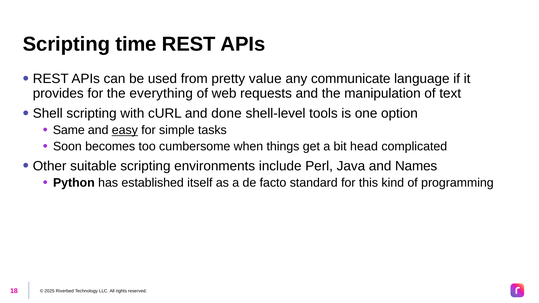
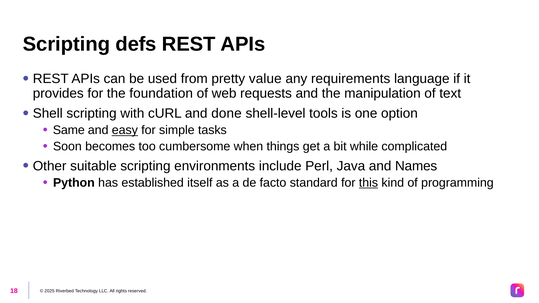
time: time -> defs (136, 44)
communicate: communicate -> requirements (351, 79)
everything: everything -> foundation (161, 93)
head: head -> while (364, 146)
this underline: none -> present (368, 183)
